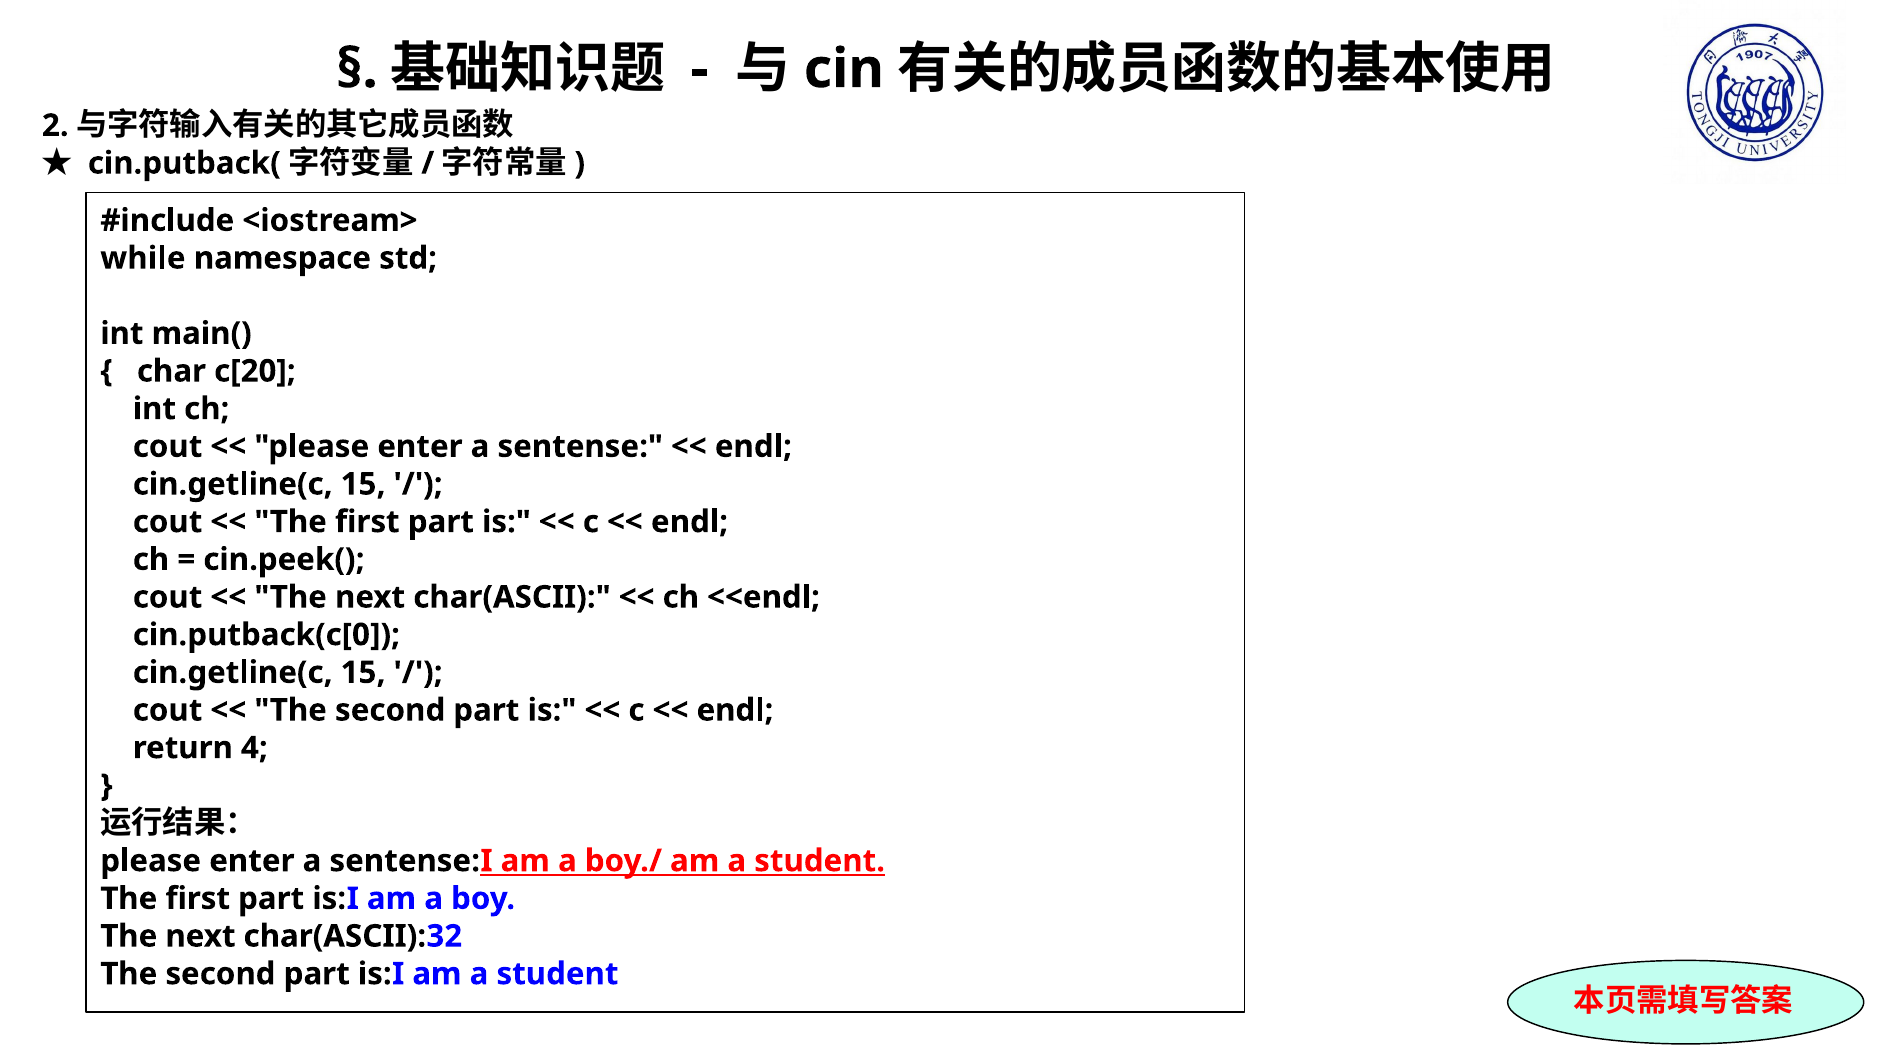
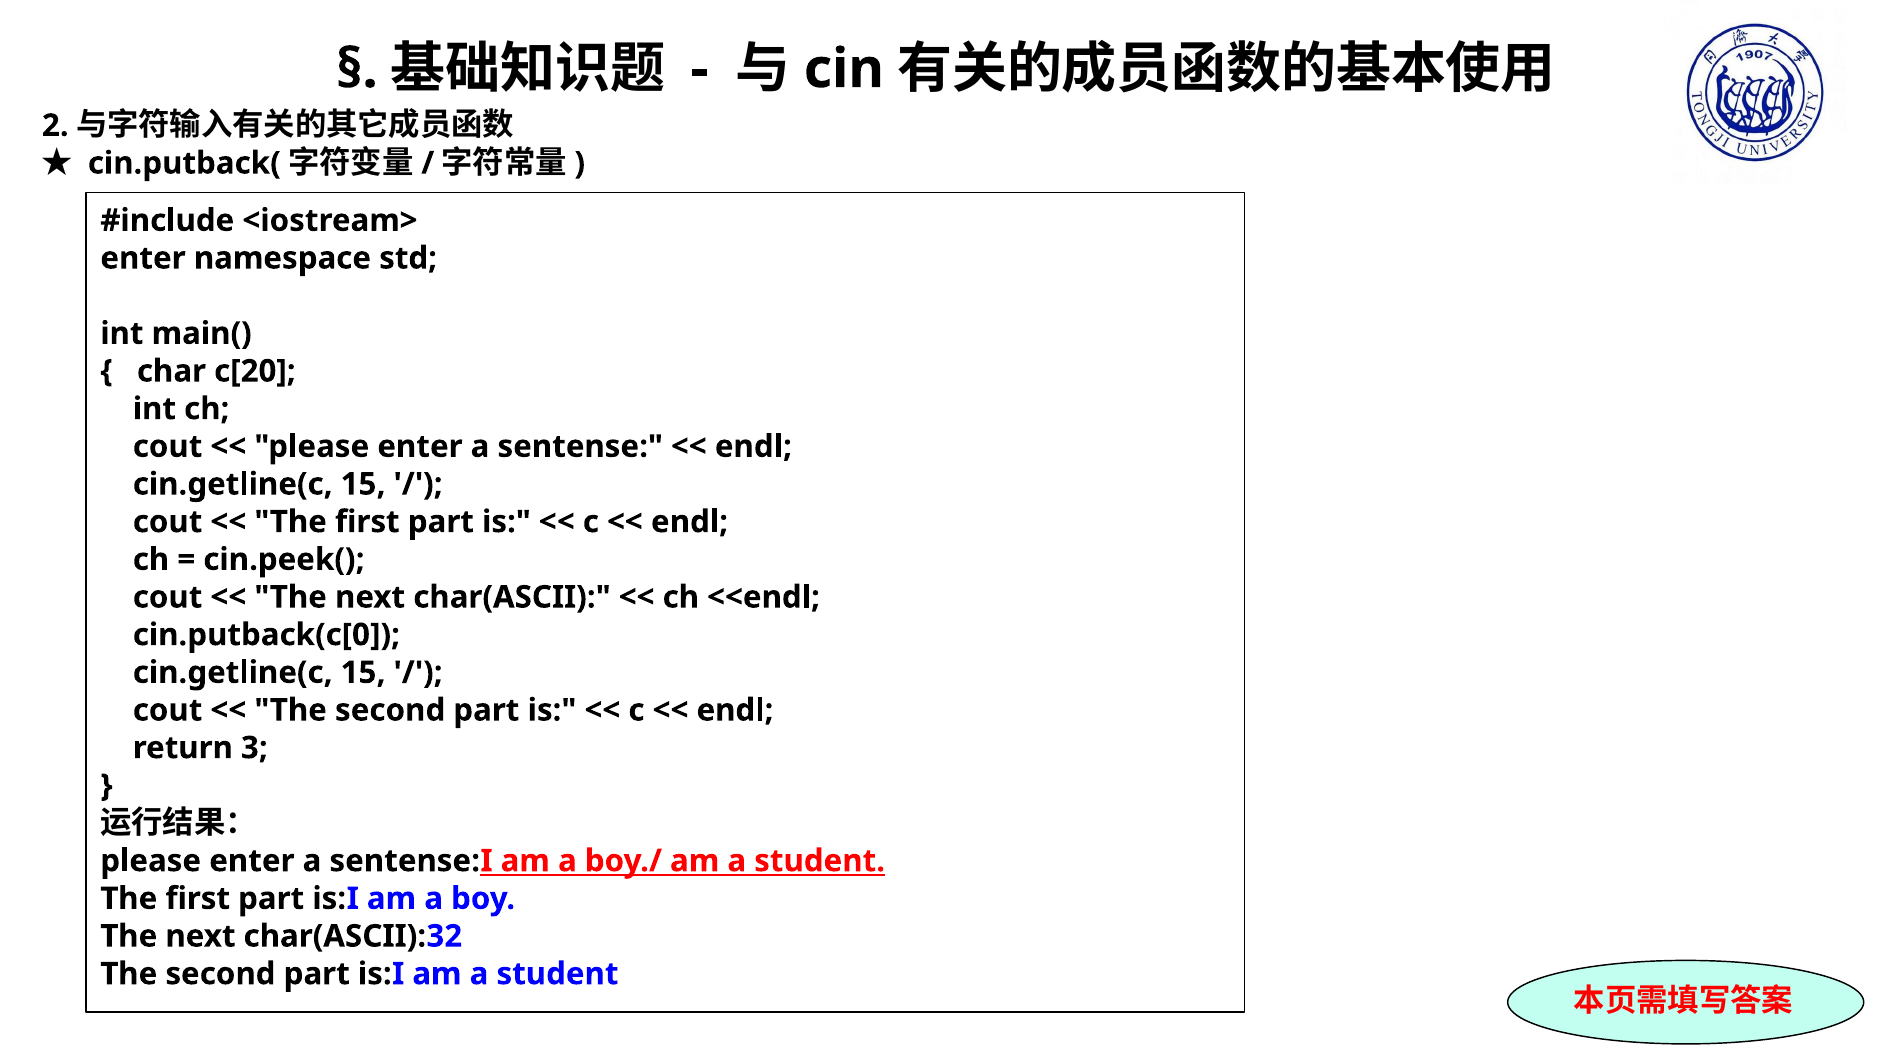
while: while -> enter (143, 258)
4: 4 -> 3 (254, 748)
